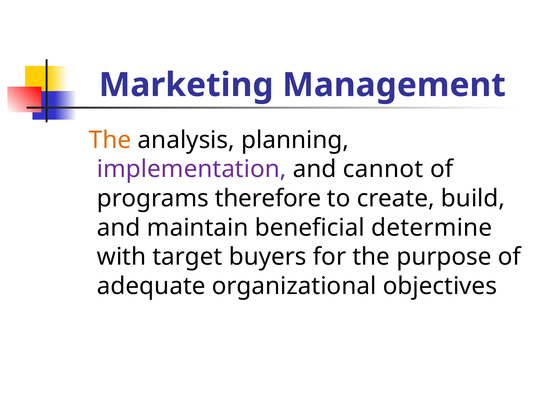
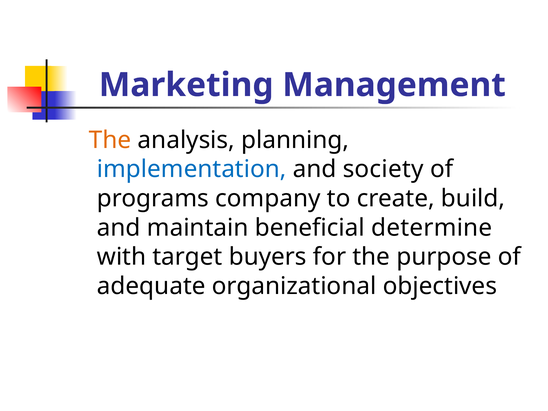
implementation colour: purple -> blue (192, 169)
cannot: cannot -> society (383, 169)
therefore: therefore -> company (268, 198)
